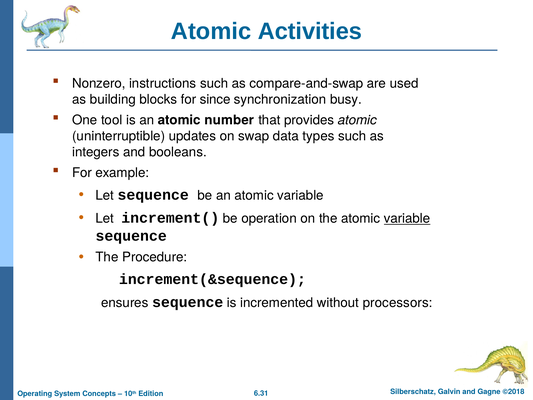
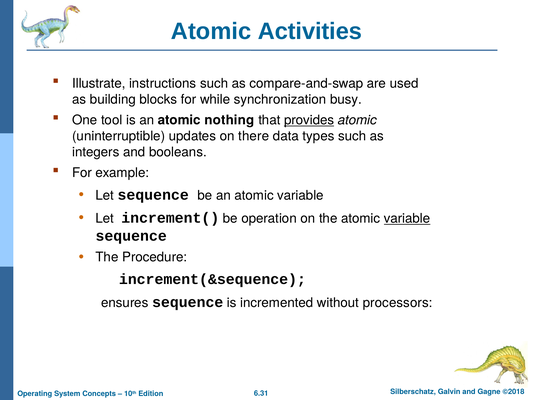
Nonzero: Nonzero -> Illustrate (99, 83)
since: since -> while (215, 99)
number: number -> nothing (229, 120)
provides underline: none -> present (309, 120)
swap: swap -> there (254, 136)
